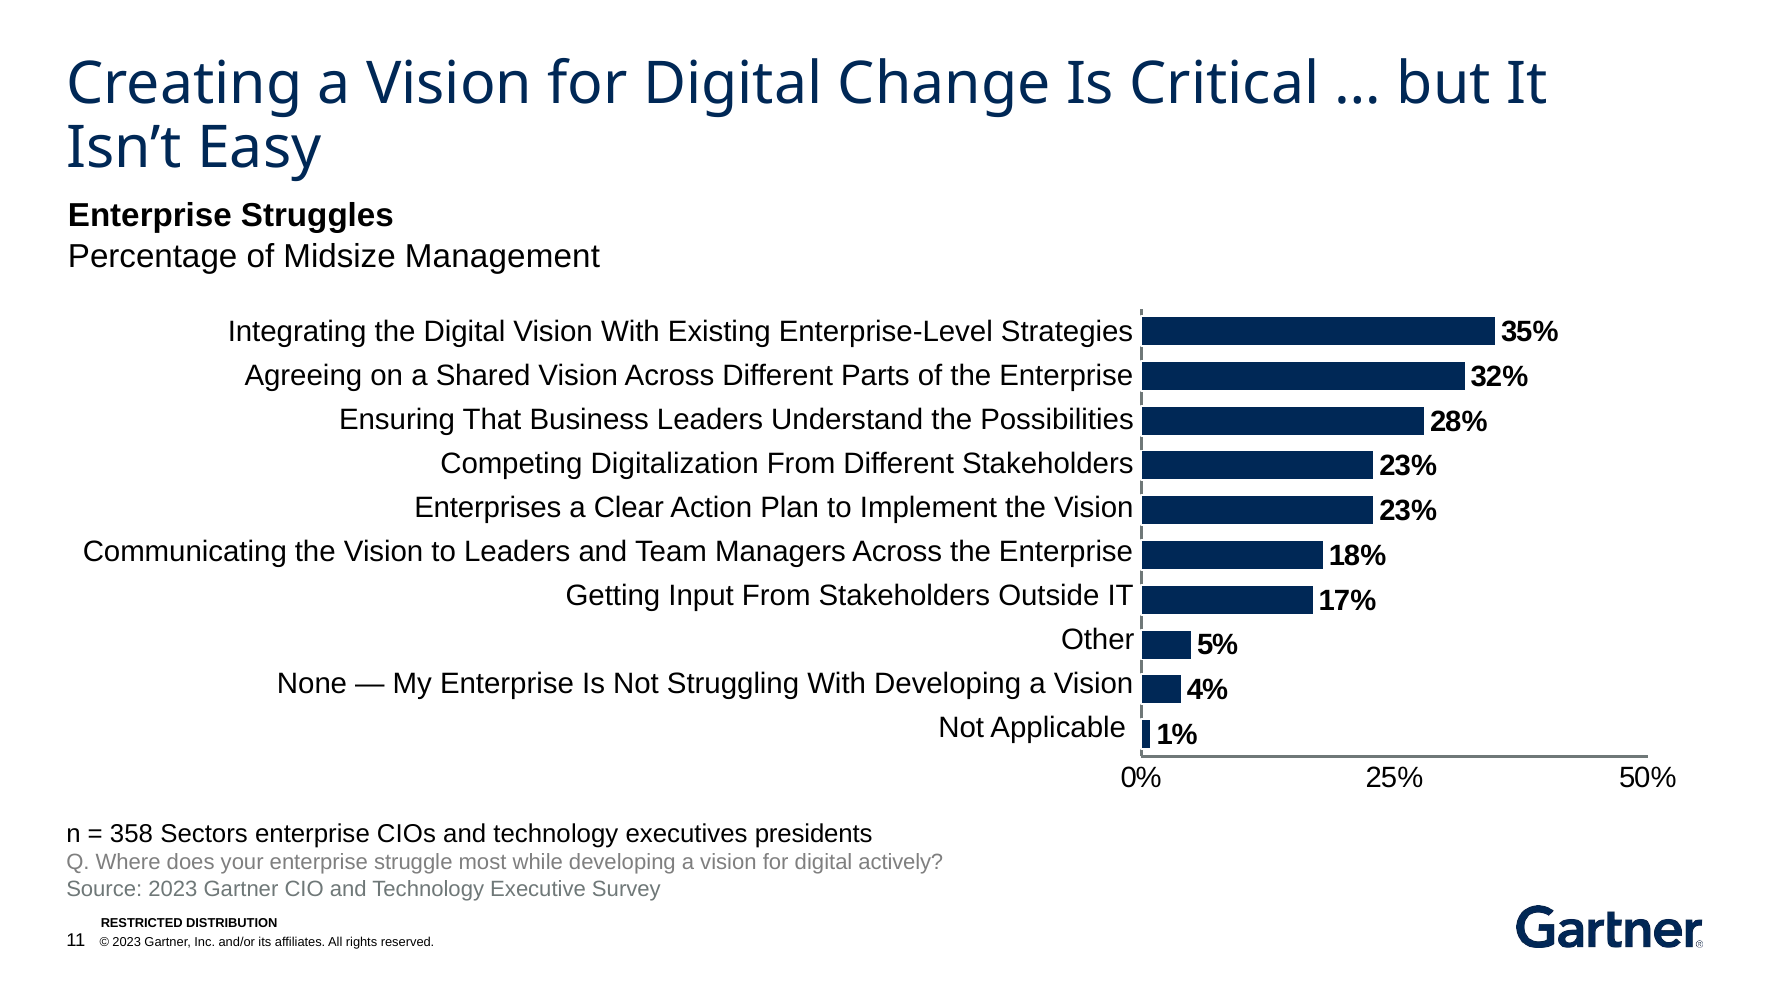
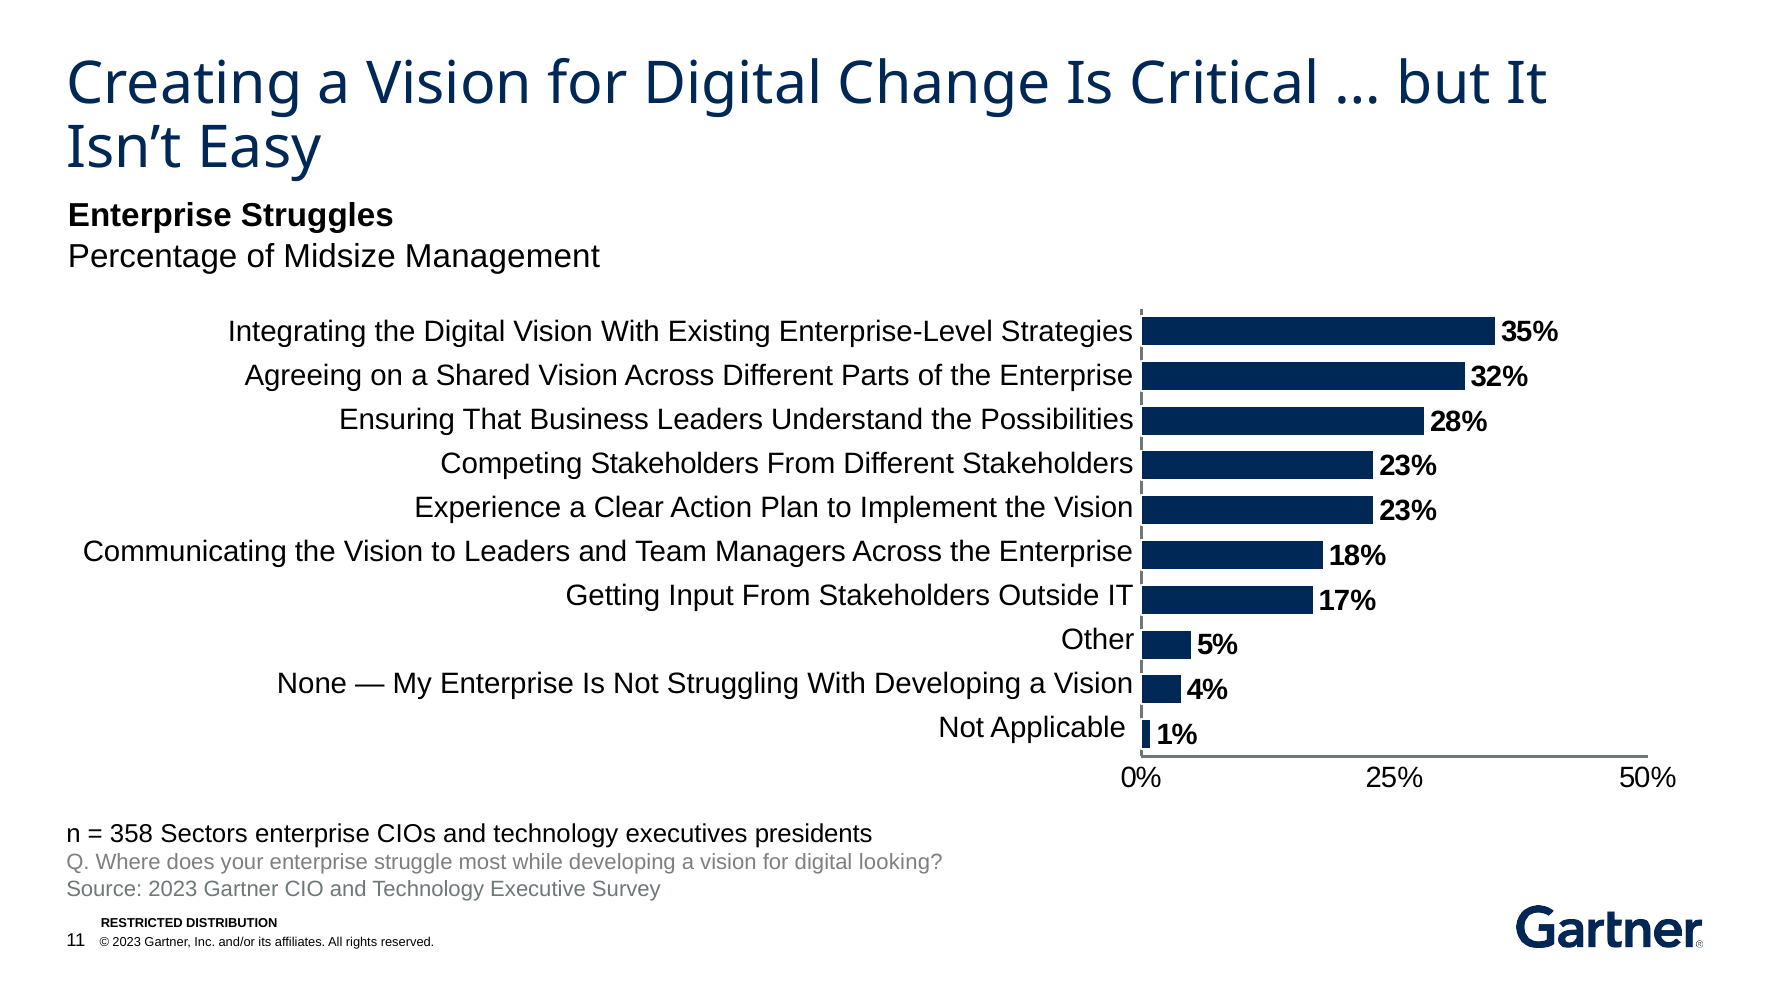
Competing Digitalization: Digitalization -> Stakeholders (675, 464)
Enterprises: Enterprises -> Experience (488, 508)
actively: actively -> looking (901, 863)
